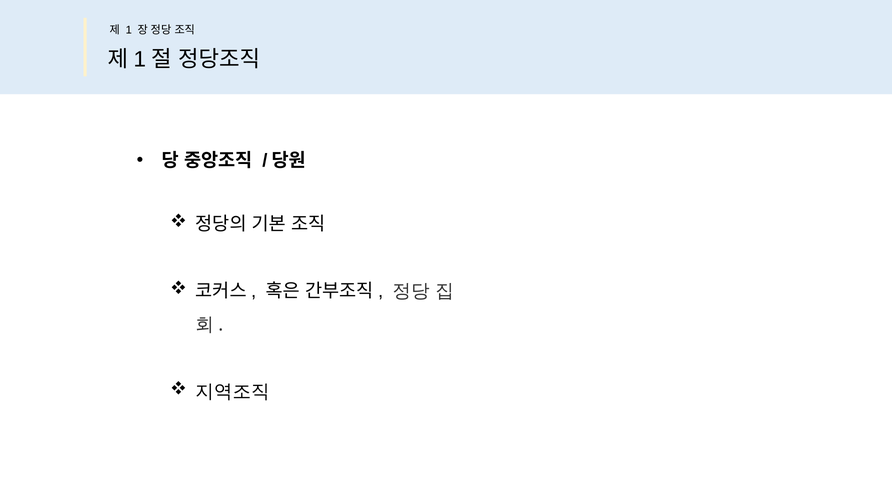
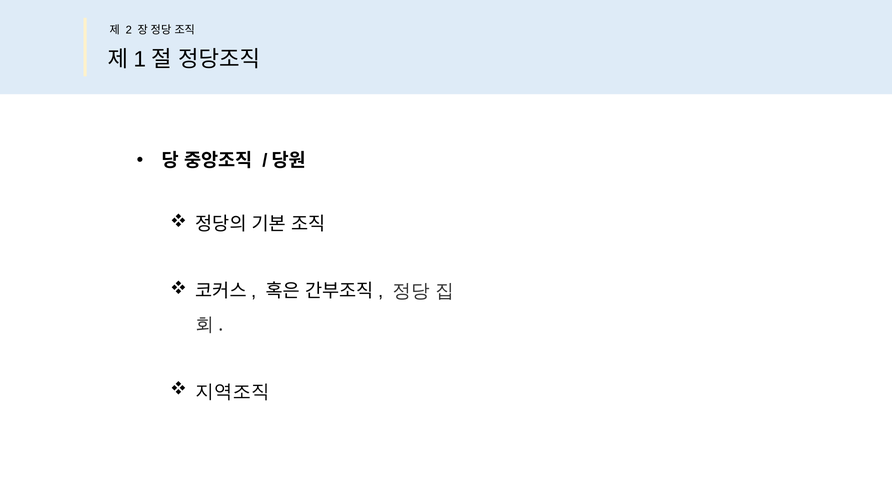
1: 1 -> 2 (129, 30)
